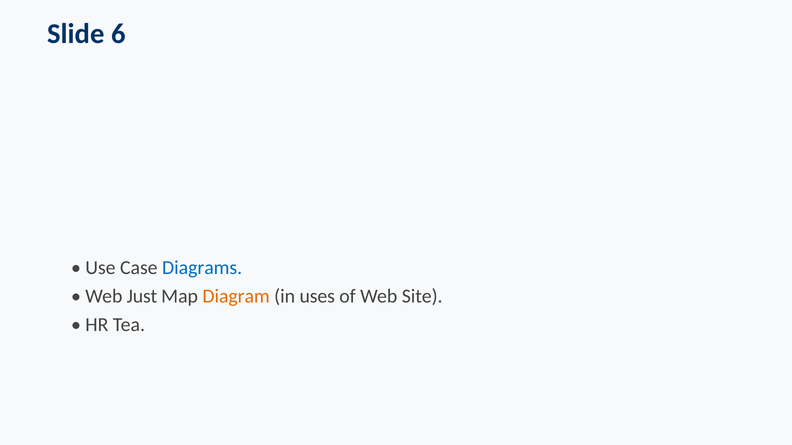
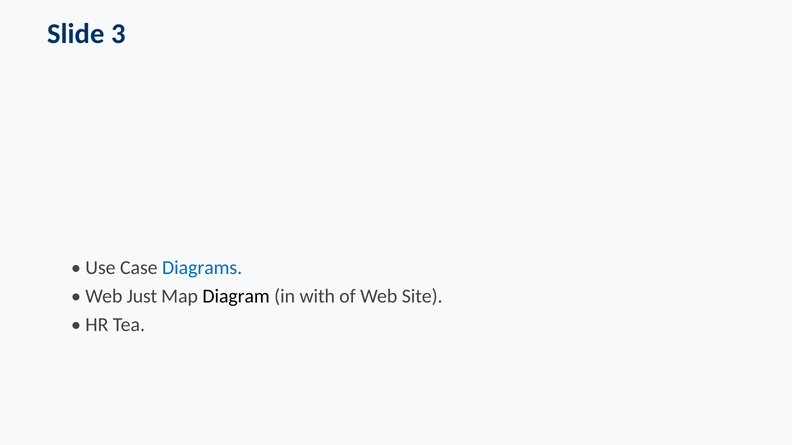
6: 6 -> 3 (118, 34)
Diagram colour: orange -> black (236, 297)
uses: uses -> with (317, 297)
